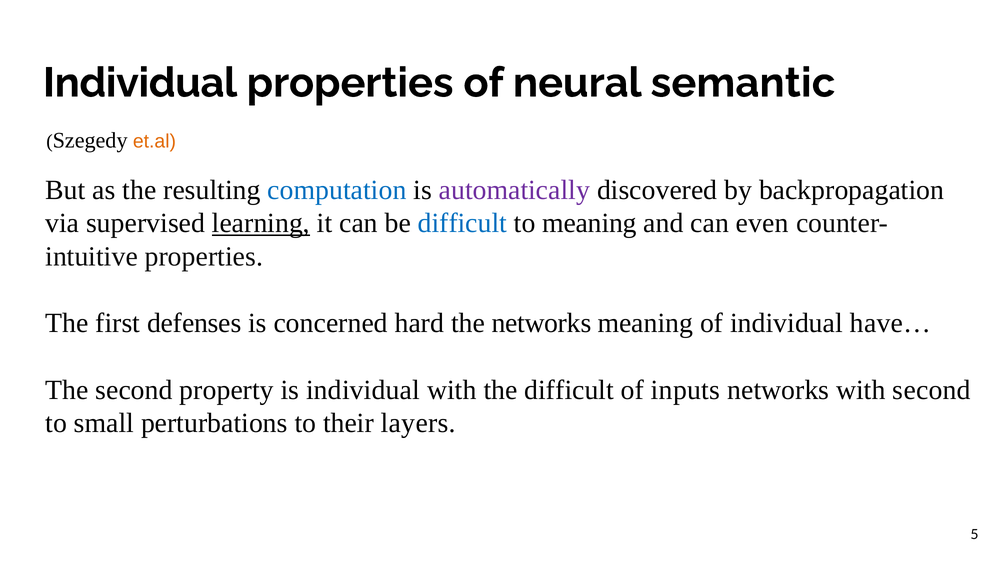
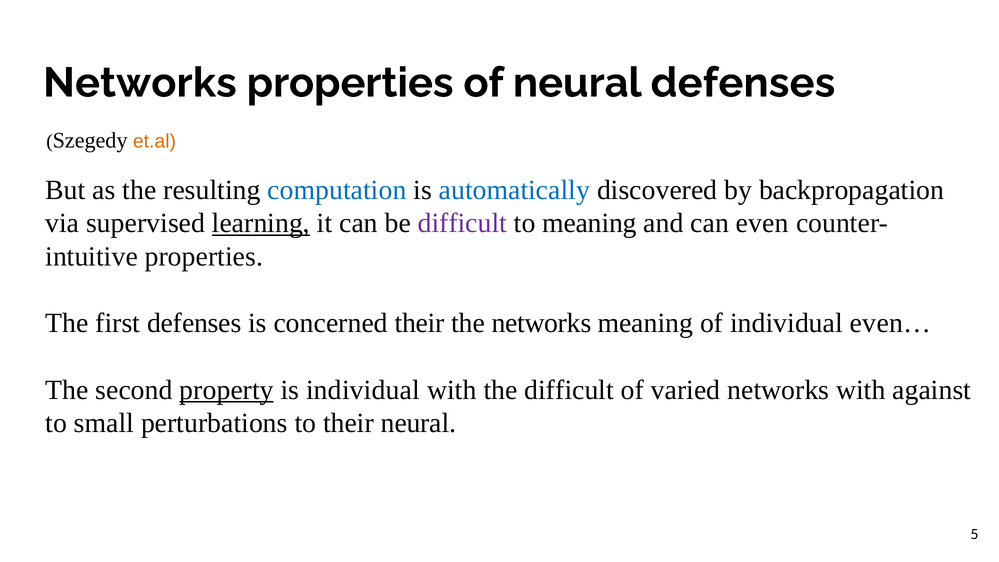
Individual: Individual -> Networks (140, 83)
neural semantic: semantic -> defenses (743, 83)
automatically colour: purple -> blue (514, 190)
difficult colour: blue -> purple (462, 223)
concerned hard: hard -> their (420, 323)
have…: have… -> even… (891, 323)
property underline: none -> present (227, 390)
inputs: inputs -> varied (686, 390)
with second: second -> against (932, 390)
their layers: layers -> neural (418, 423)
